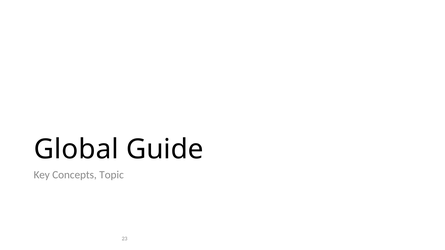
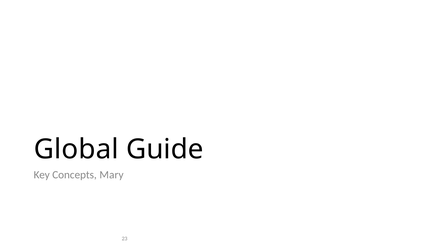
Topic: Topic -> Mary (112, 175)
